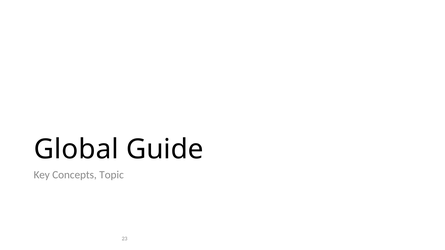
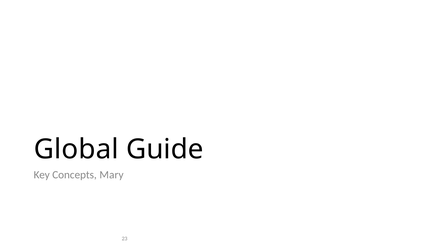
Topic: Topic -> Mary (112, 175)
